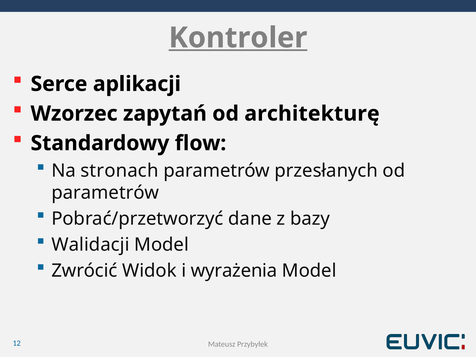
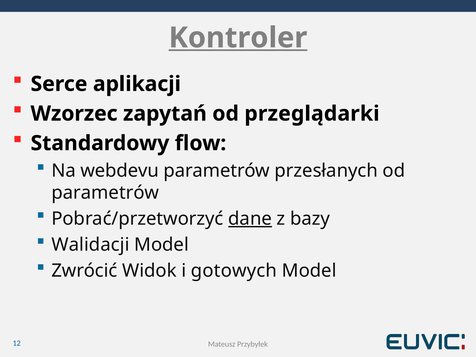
architekturę: architekturę -> przeglądarki (312, 114)
stronach: stronach -> webdevu (120, 171)
dane underline: none -> present (250, 219)
wyrażenia: wyrażenia -> gotowych (234, 271)
